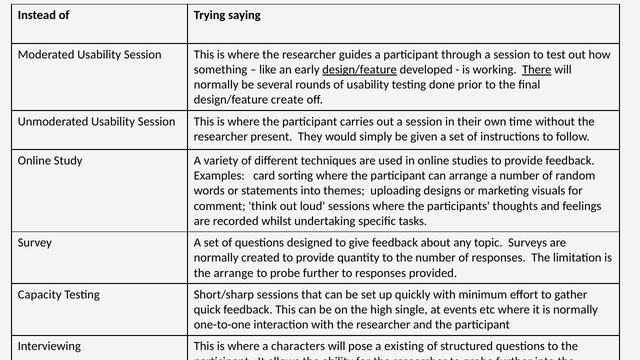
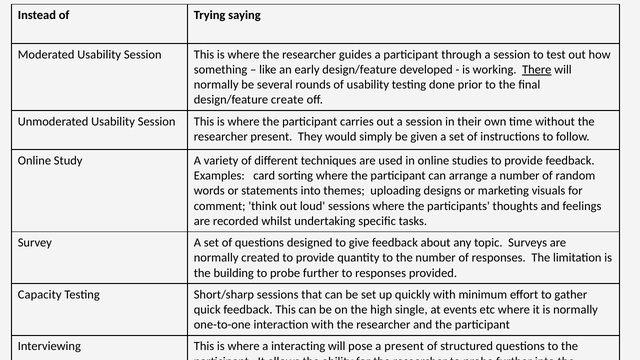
design/feature underline: present -> none (360, 70)
the arrange: arrange -> building (234, 273)
characters: characters -> interacting (298, 346)
a existing: existing -> present (404, 346)
